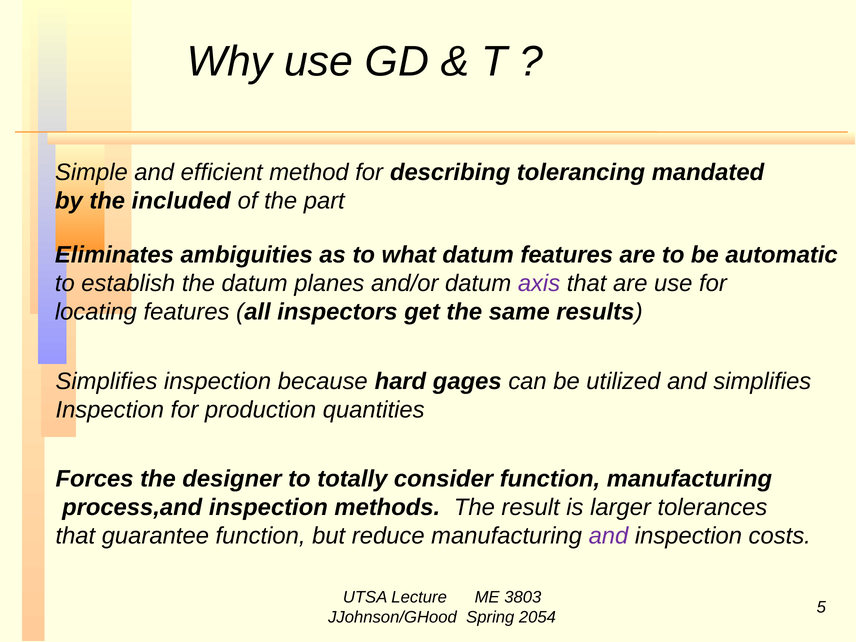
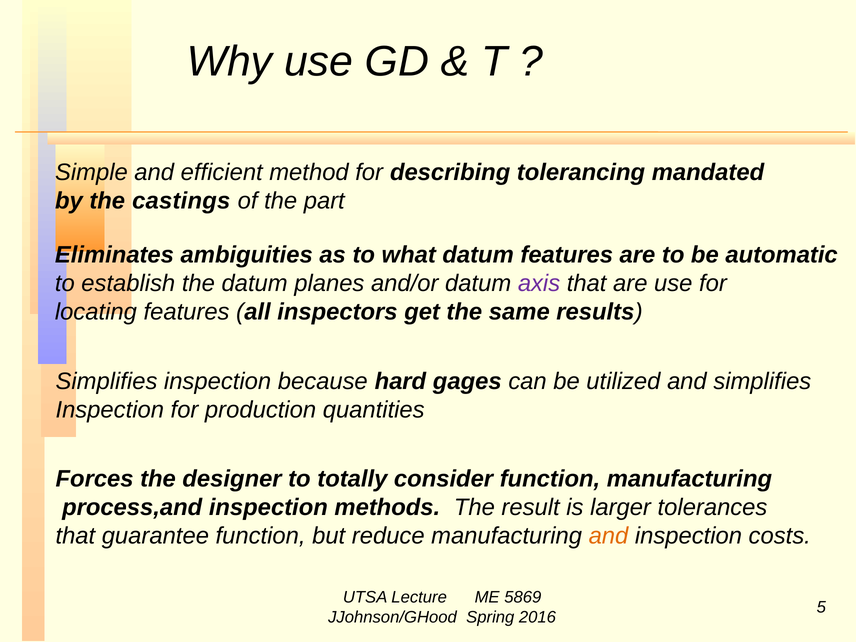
included: included -> castings (181, 201)
and colour: purple -> orange (608, 536)
3803: 3803 -> 5869 (523, 597)
2054: 2054 -> 2016 (537, 617)
